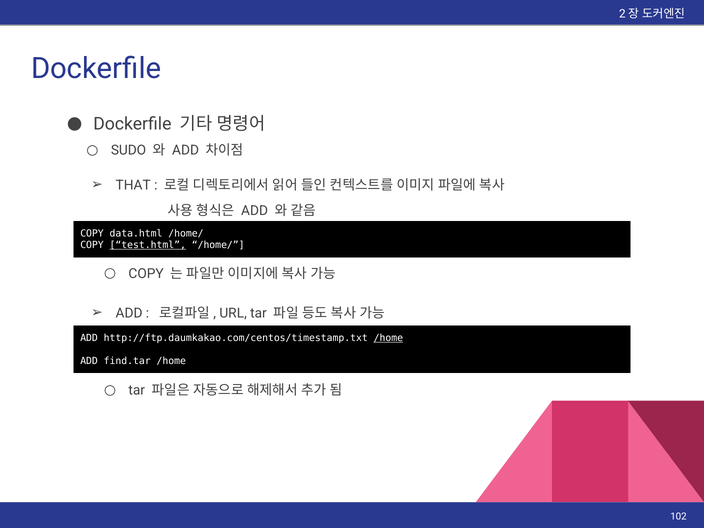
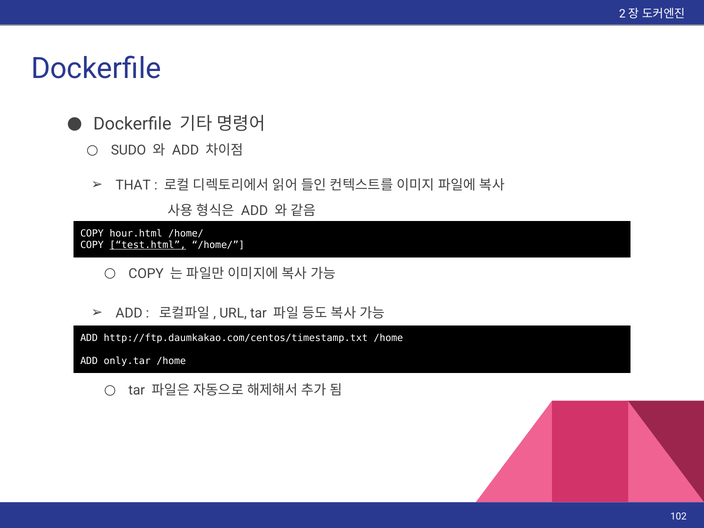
data.html: data.html -> hour.html (136, 234)
/home underline: present -> none (388, 338)
find.tar: find.tar -> only.tar (127, 361)
